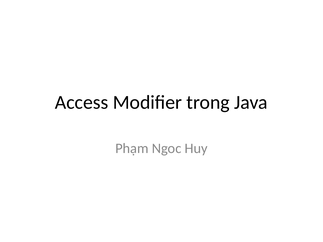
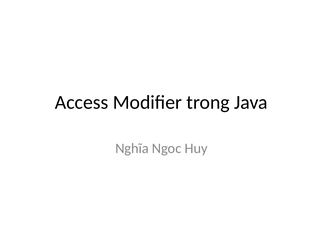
Phạm: Phạm -> Nghĩa (132, 149)
